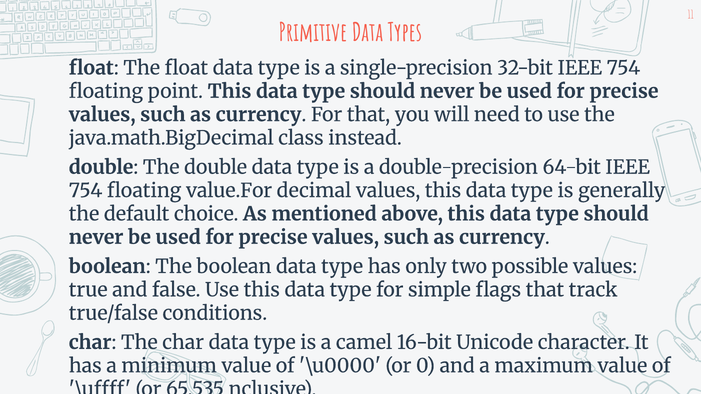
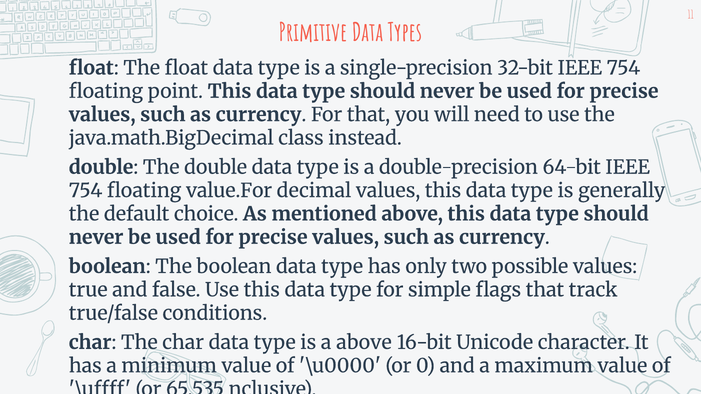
a camel: camel -> above (364, 343)
